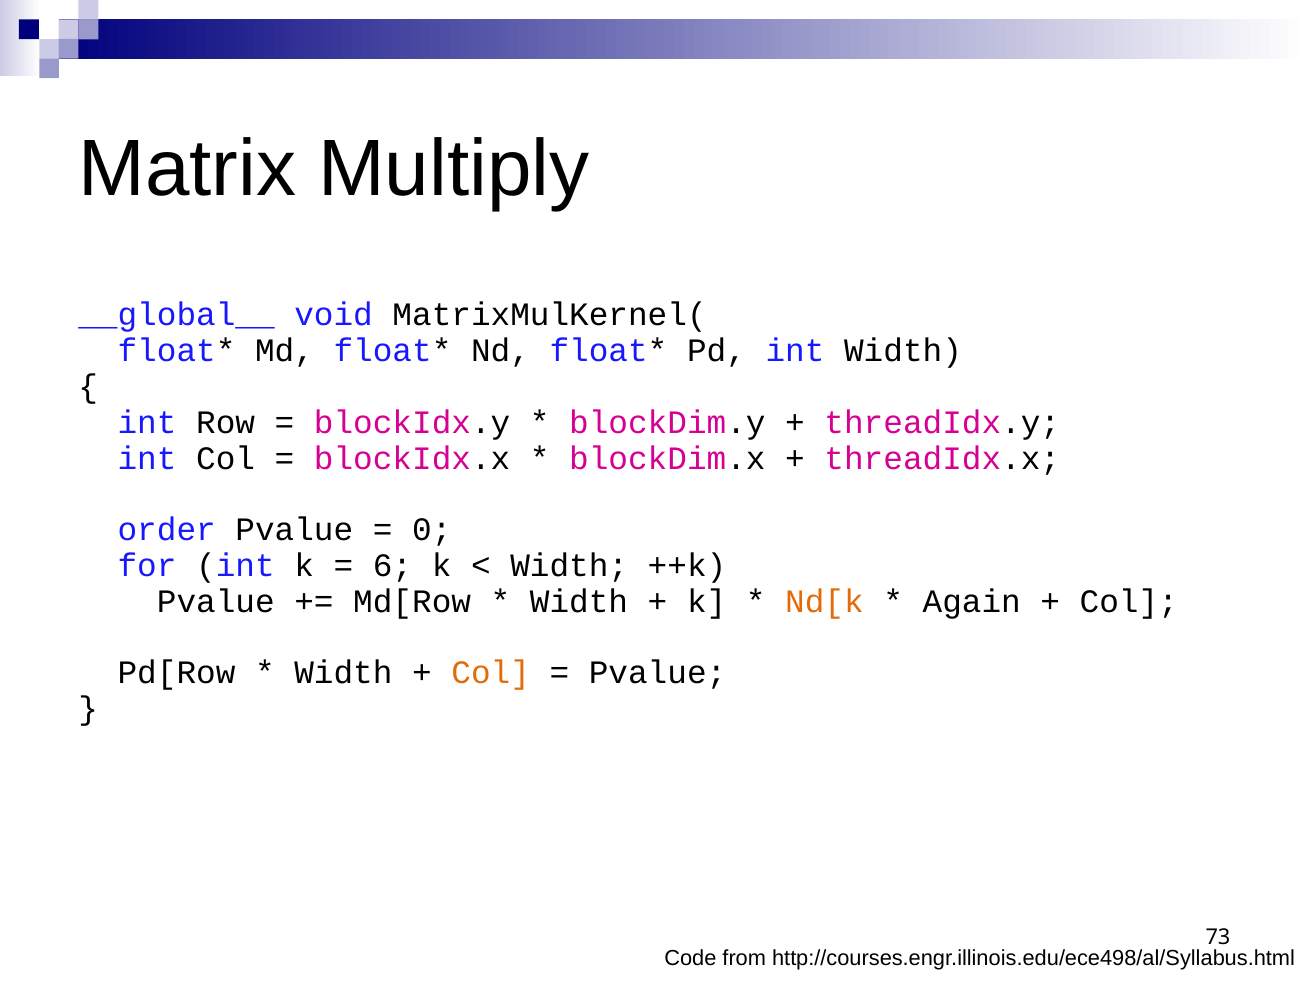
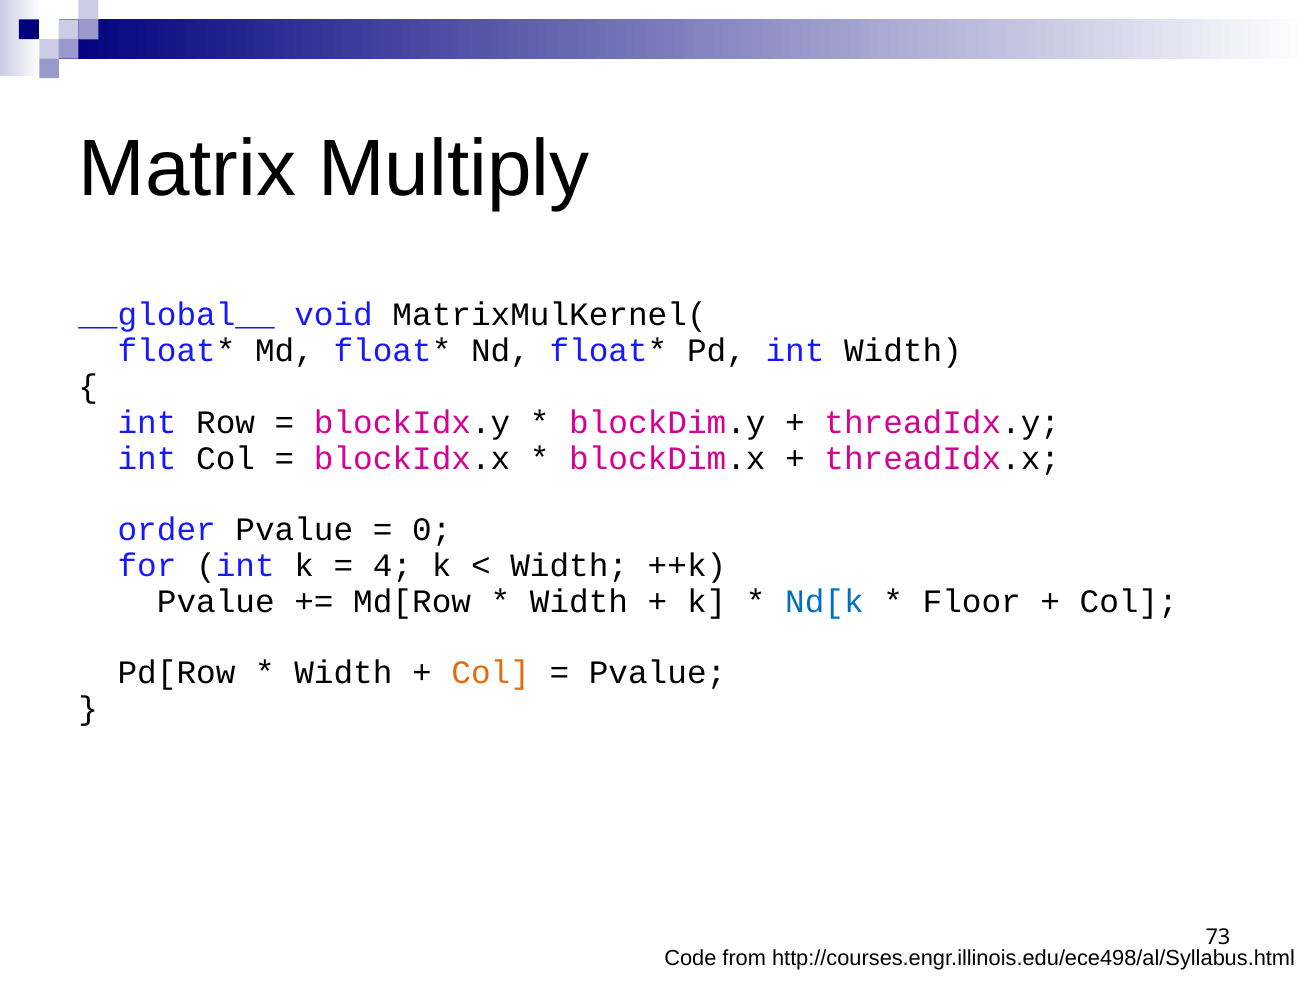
6: 6 -> 4 (392, 566)
Nd[k colour: orange -> blue (824, 602)
Again: Again -> Floor (972, 602)
